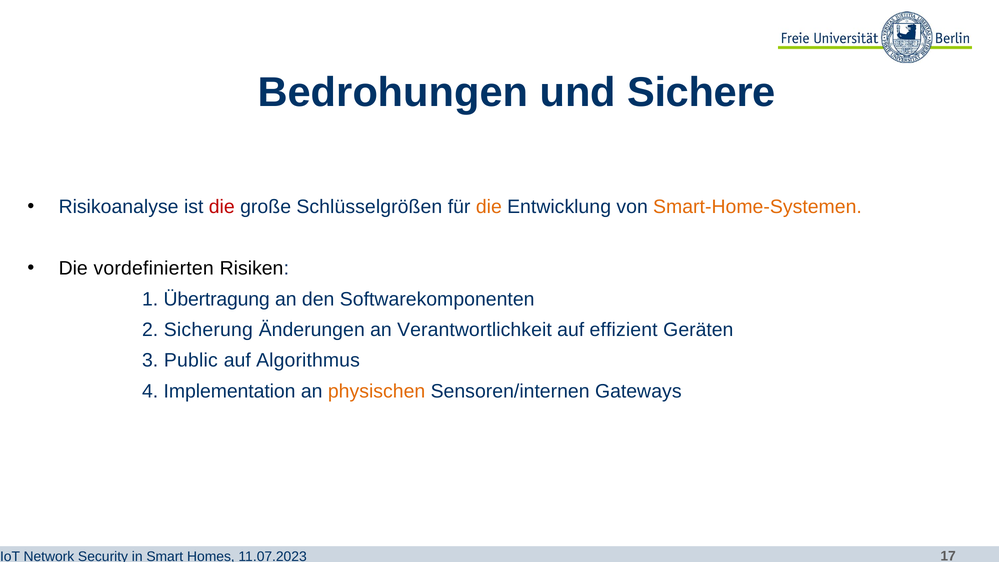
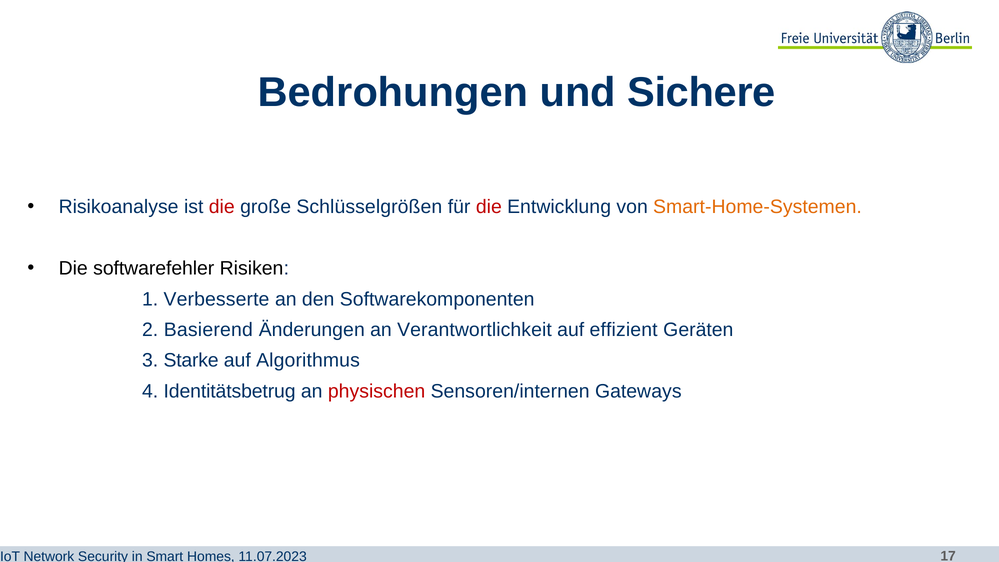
die colour: orange -> red (489, 207)
vordefinierten: vordefinierten -> softwarefehler (154, 268)
Übertragung: Übertragung -> Verbesserte (217, 299)
Sicherung: Sicherung -> Basierend (208, 330)
Public: Public -> Starke (191, 360)
Implementation: Implementation -> Identitätsbetrug (230, 391)
physischen colour: orange -> red (377, 391)
